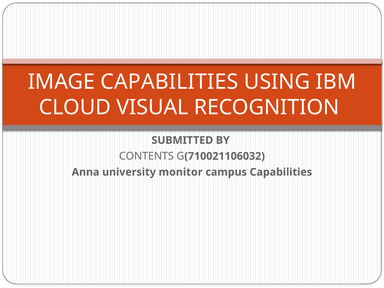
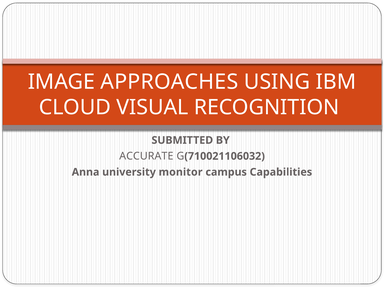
IMAGE CAPABILITIES: CAPABILITIES -> APPROACHES (169, 82)
CONTENTS: CONTENTS -> ACCURATE (146, 156)
